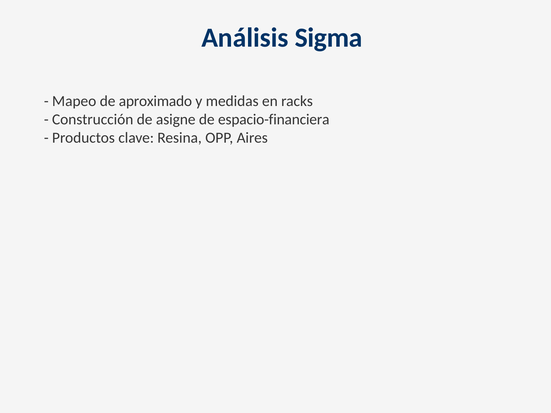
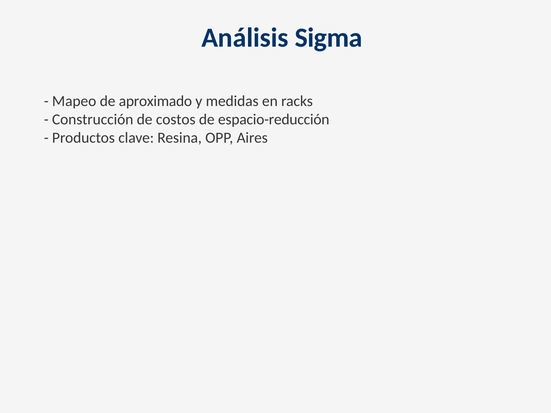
asigne: asigne -> costos (176, 120)
espacio-financiera: espacio-financiera -> espacio-reducción (274, 120)
